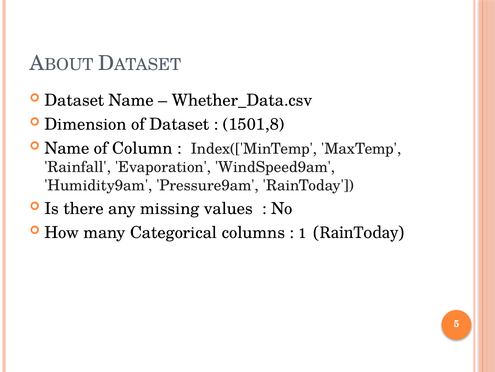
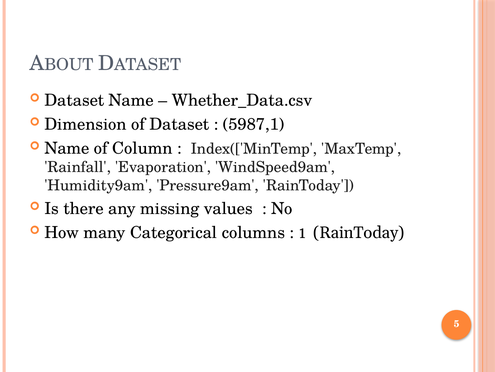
1501,8: 1501,8 -> 5987,1 (254, 124)
